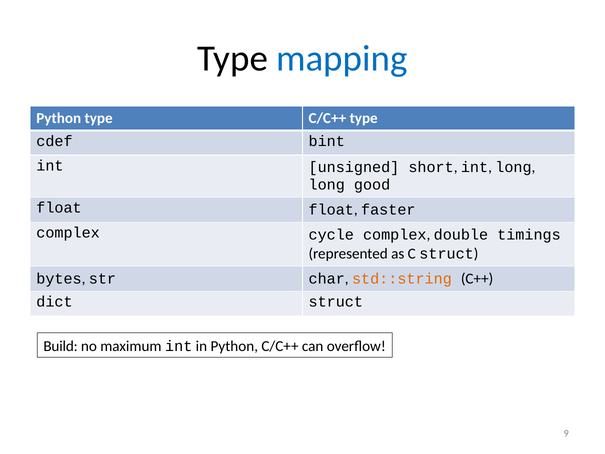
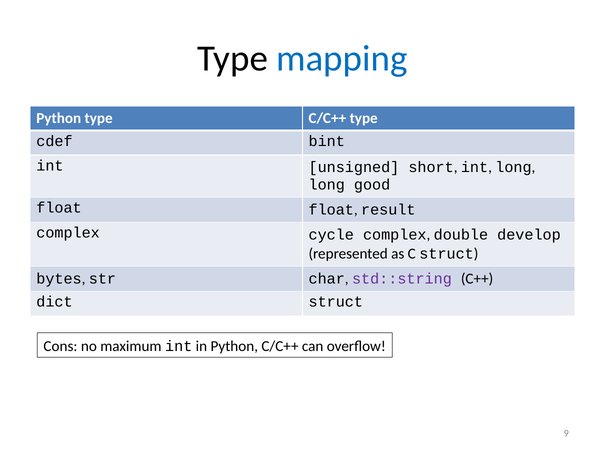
faster: faster -> result (388, 210)
timings: timings -> develop (529, 235)
std::string colour: orange -> purple (402, 279)
Build: Build -> Cons (60, 346)
